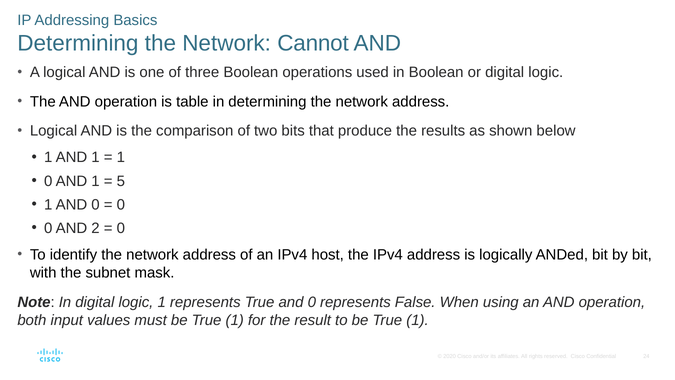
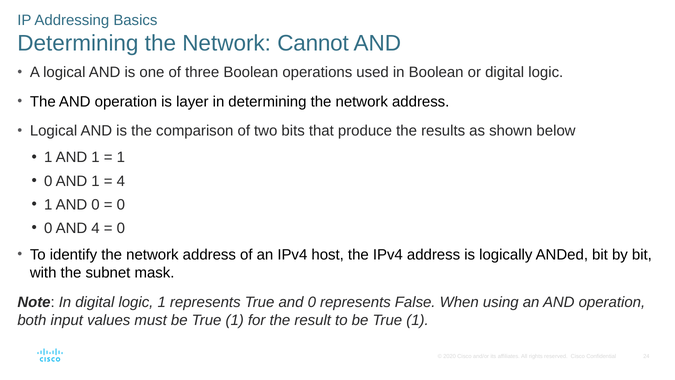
table: table -> layer (192, 102)
5: 5 -> 4 (121, 181)
AND 2: 2 -> 4 (96, 228)
